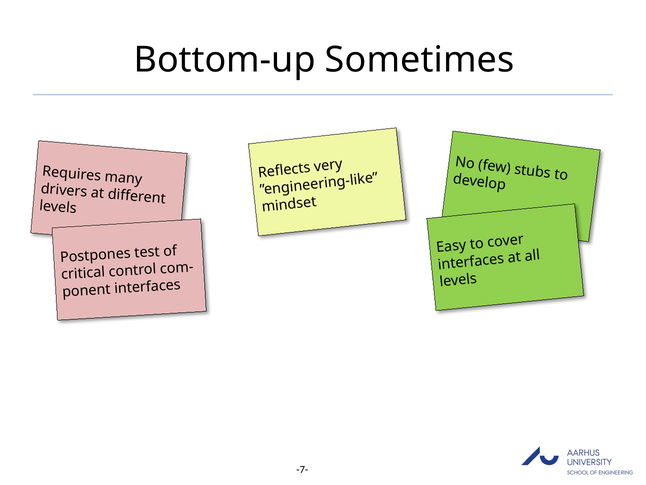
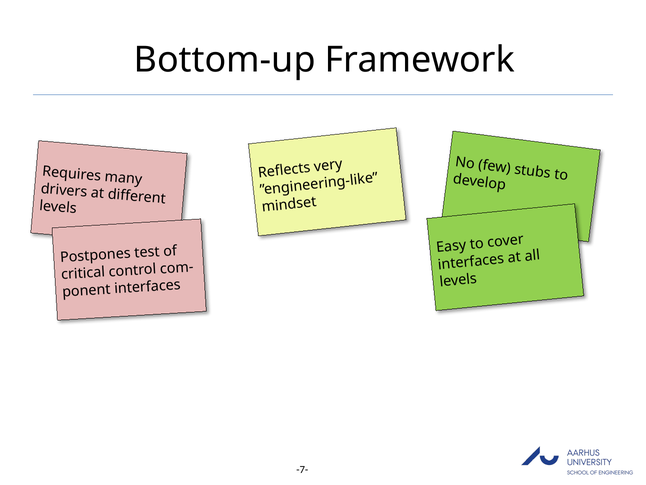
Sometimes: Sometimes -> Framework (420, 60)
